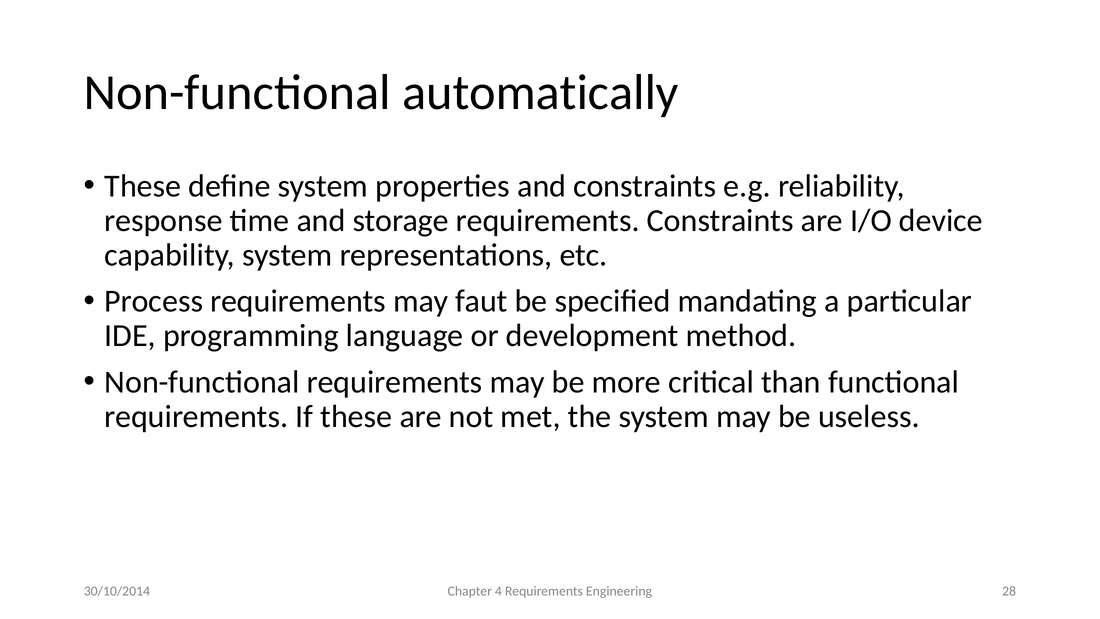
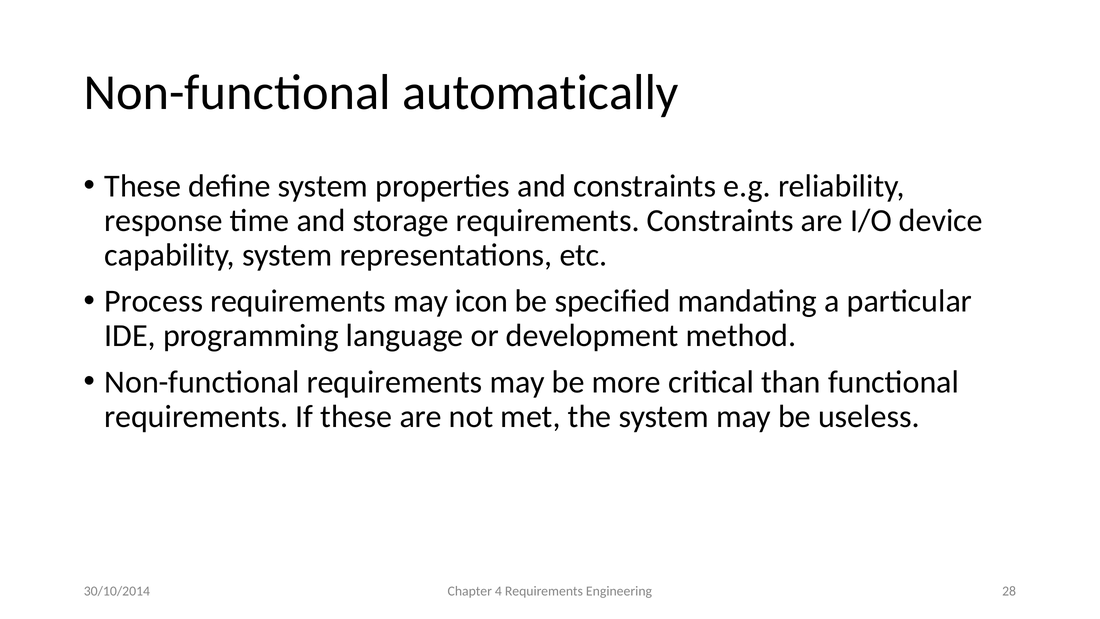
faut: faut -> icon (481, 301)
